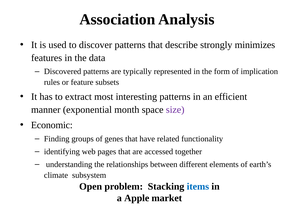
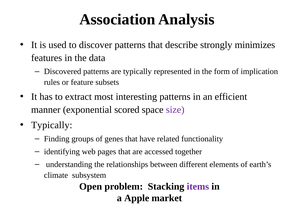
month: month -> scored (127, 110)
Economic: Economic -> Typically (52, 125)
items colour: blue -> purple (198, 187)
